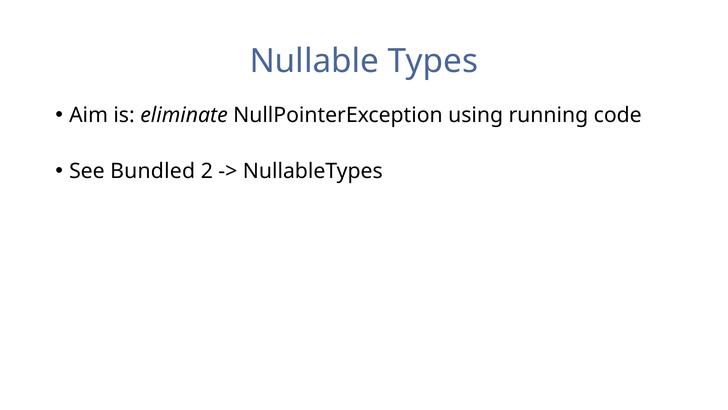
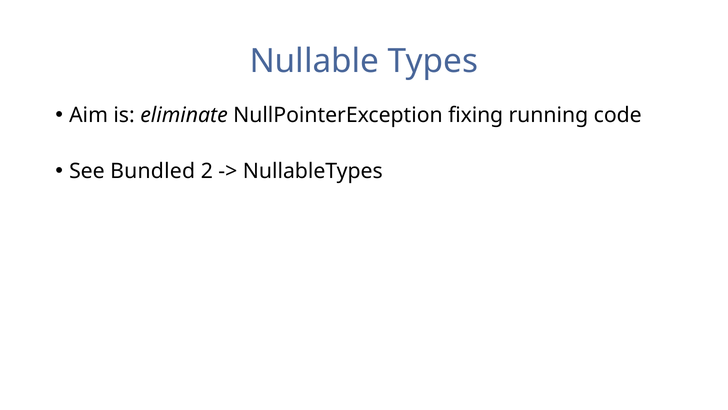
using: using -> fixing (476, 115)
